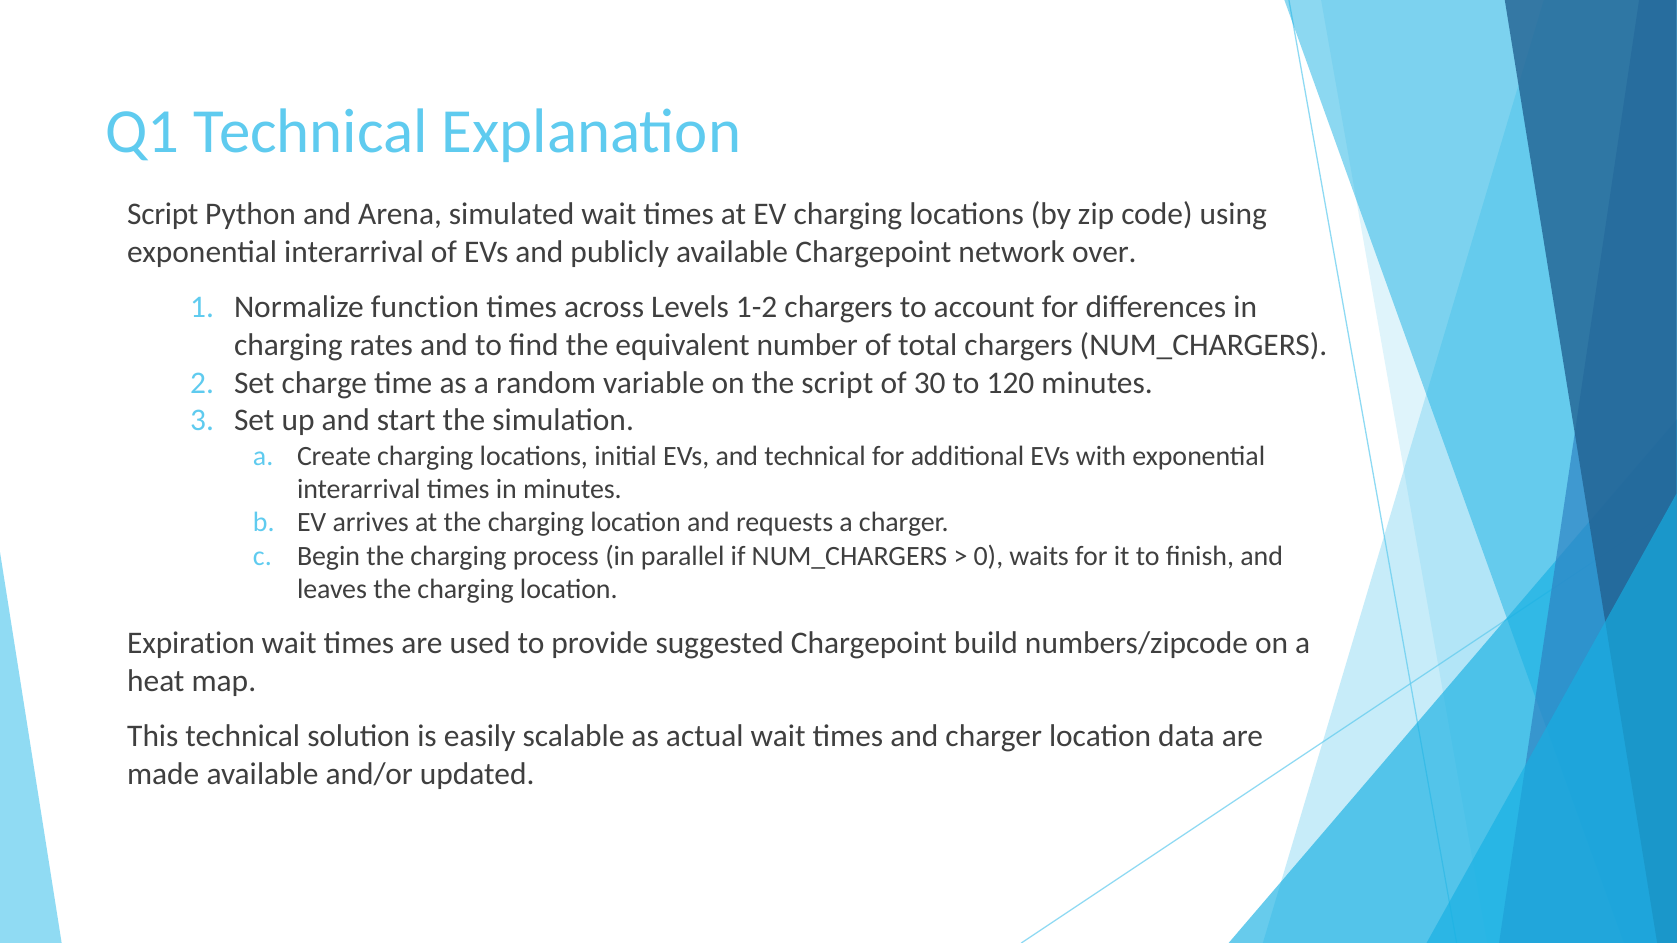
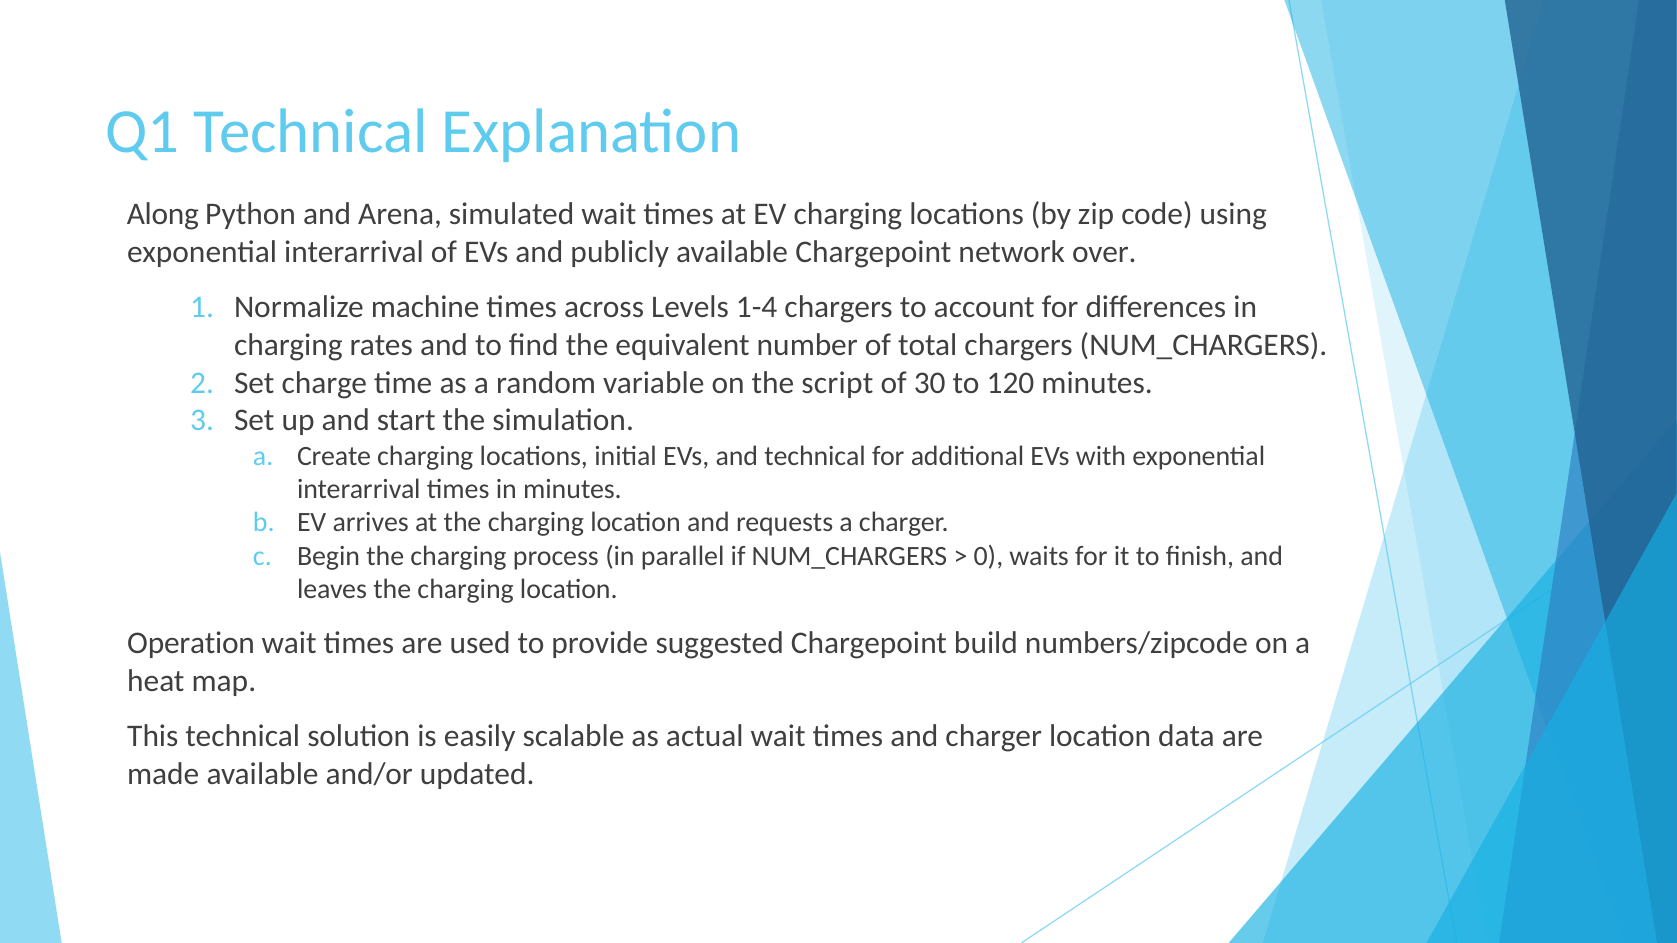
Script: Script -> Along (163, 214)
function: function -> machine (425, 307)
1-2: 1-2 -> 1-4 (757, 307)
Expiration: Expiration -> Operation (191, 643)
